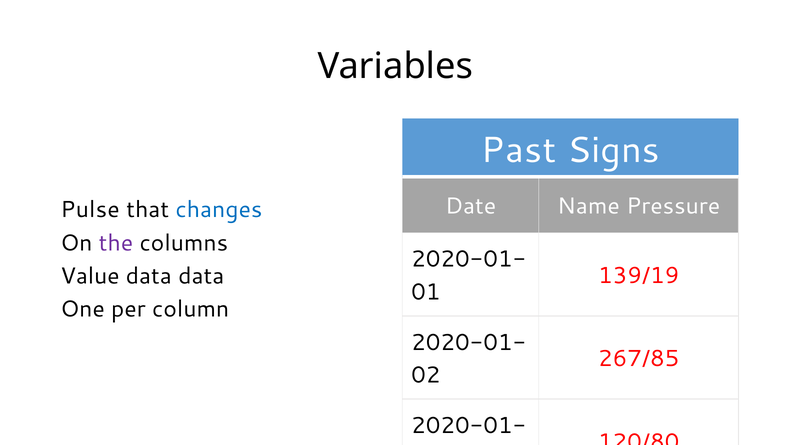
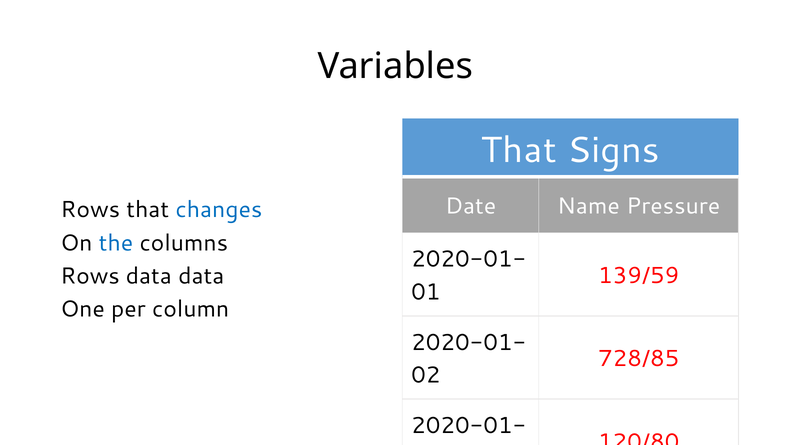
Past: Past -> That (519, 150)
Pulse: Pulse -> Rows (90, 210)
the colour: purple -> blue (116, 243)
139/19: 139/19 -> 139/59 (639, 276)
Value: Value -> Rows (90, 276)
267/85: 267/85 -> 728/85 (639, 359)
